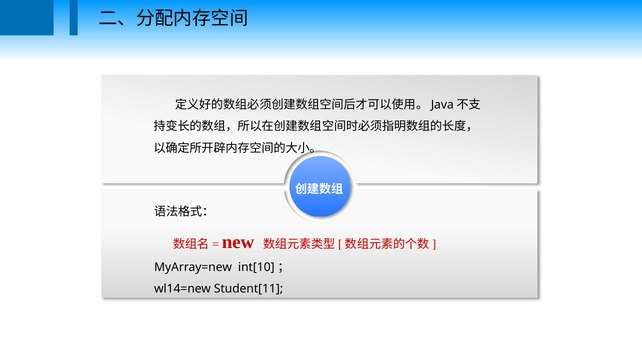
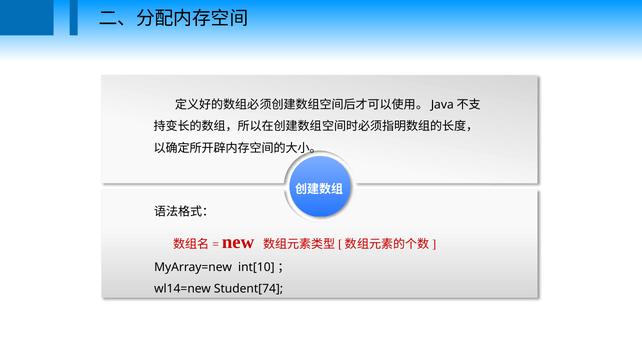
Student[11: Student[11 -> Student[74 (249, 289)
